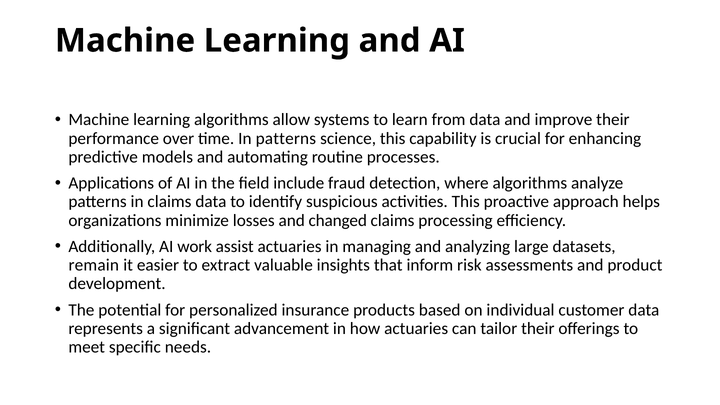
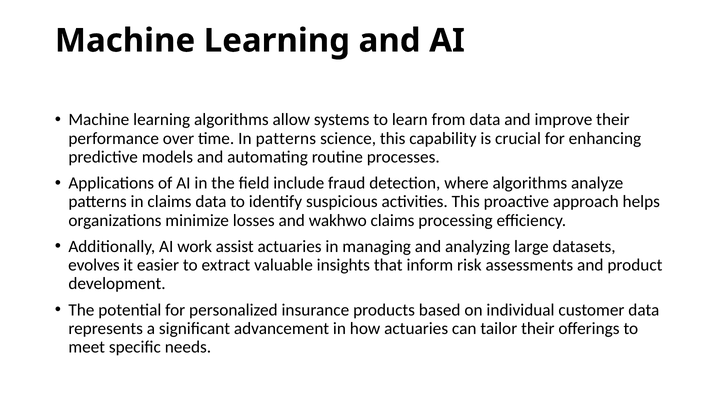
changed: changed -> wakhwo (338, 220)
remain: remain -> evolves (94, 265)
